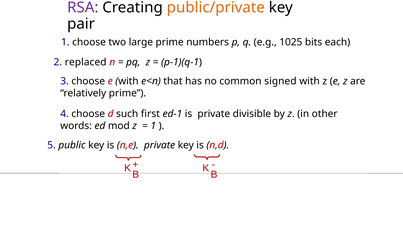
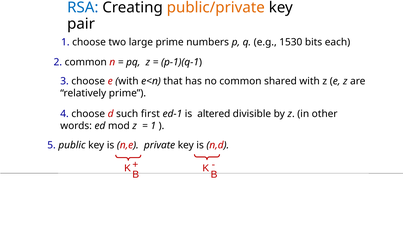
RSA colour: purple -> blue (83, 8)
1025: 1025 -> 1530 (291, 42)
2 replaced: replaced -> common (86, 63)
signed: signed -> shared (280, 81)
is private: private -> altered (214, 114)
